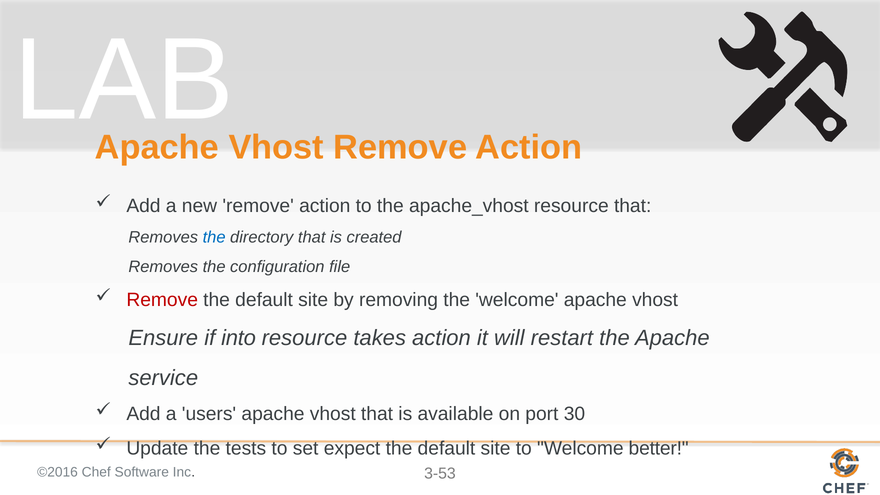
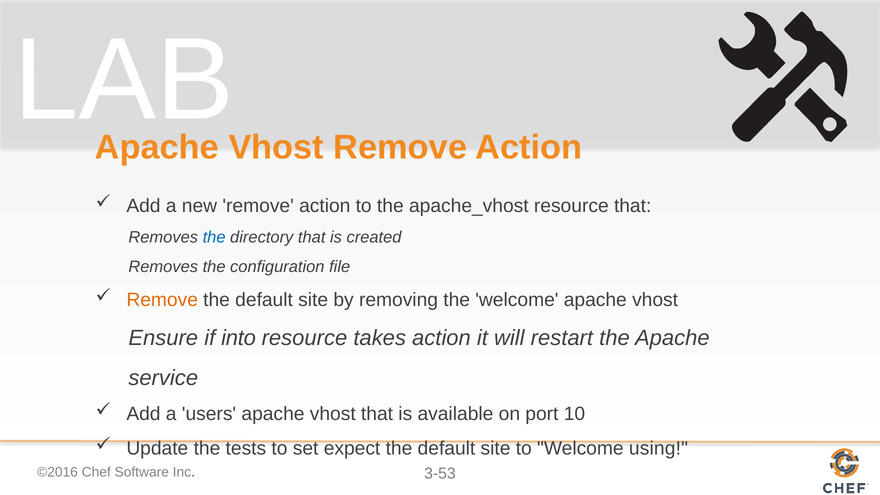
Remove colour: red -> orange (162, 300)
30: 30 -> 10 (574, 414)
better: better -> using (658, 449)
